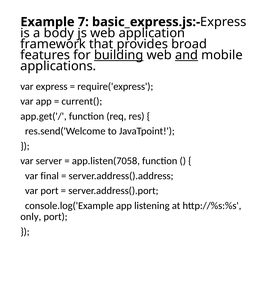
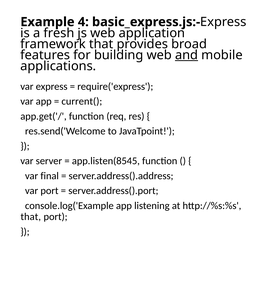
7: 7 -> 4 (83, 22)
body: body -> fresh (59, 33)
building underline: present -> none (119, 55)
app.listen(7058: app.listen(7058 -> app.listen(8545 (106, 161)
only: only -> that (31, 217)
